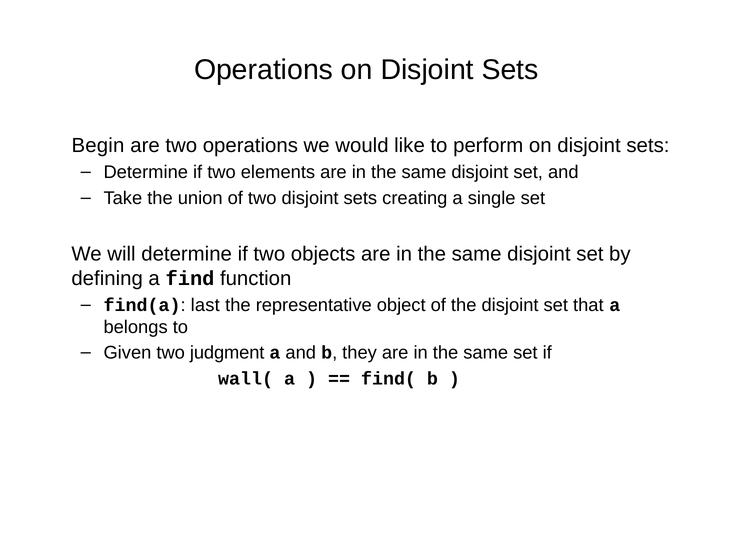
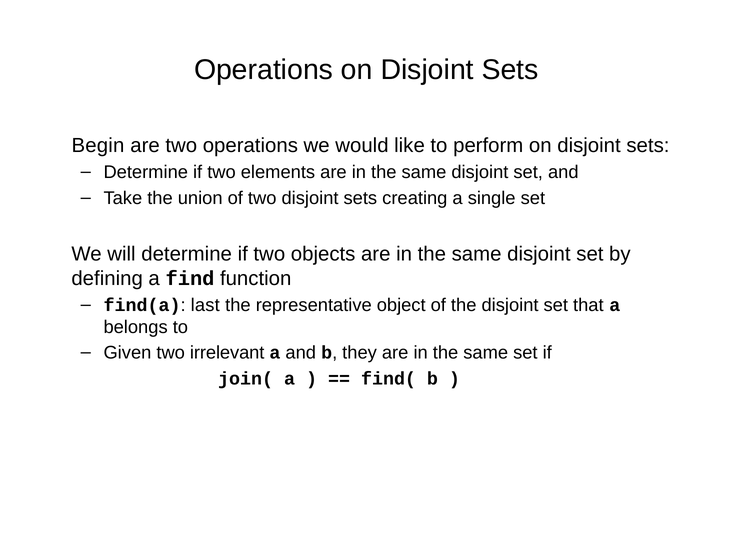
judgment: judgment -> irrelevant (227, 353)
wall(: wall( -> join( (246, 378)
